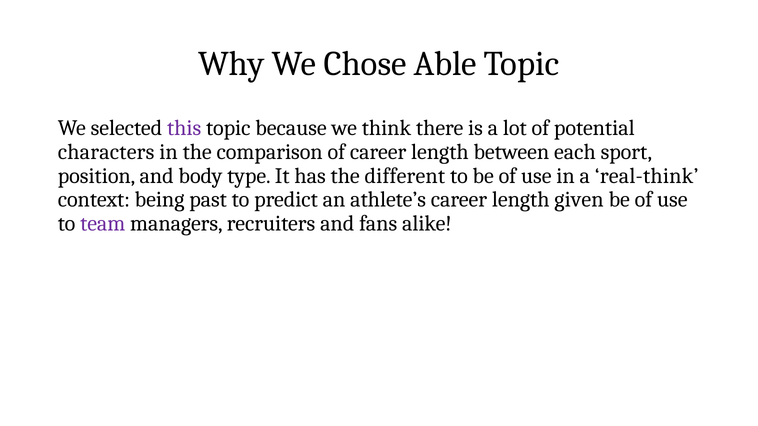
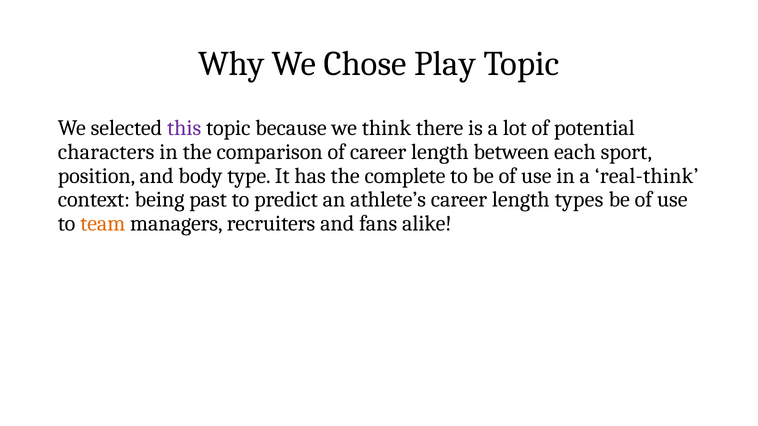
Able: Able -> Play (445, 64)
different: different -> complete (405, 176)
given: given -> types (579, 200)
team colour: purple -> orange (103, 224)
